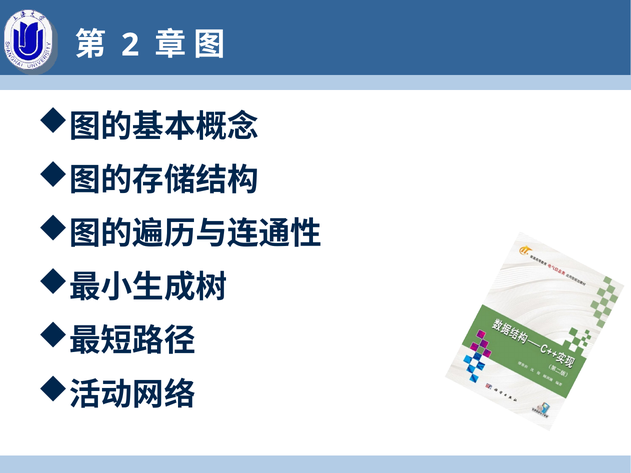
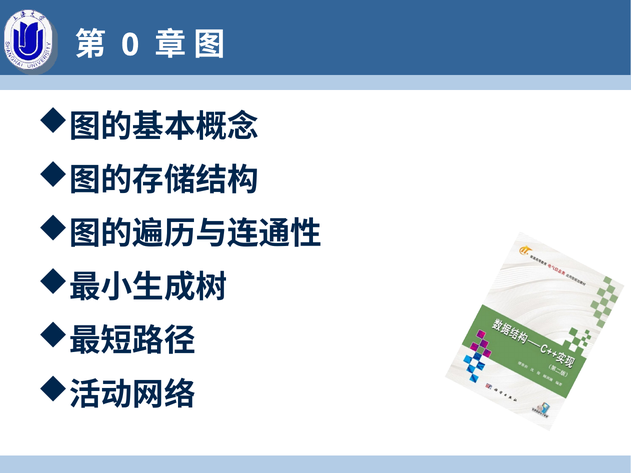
2: 2 -> 0 (130, 45)
